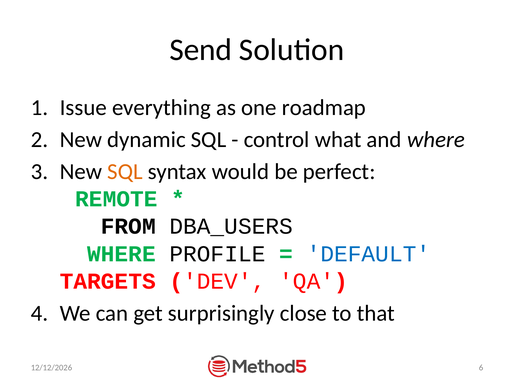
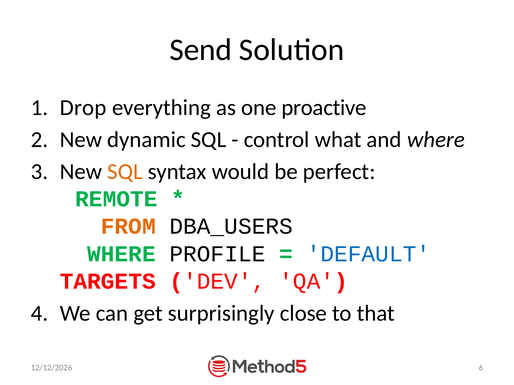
Issue: Issue -> Drop (83, 108)
roadmap: roadmap -> proactive (324, 108)
FROM colour: black -> orange (128, 227)
